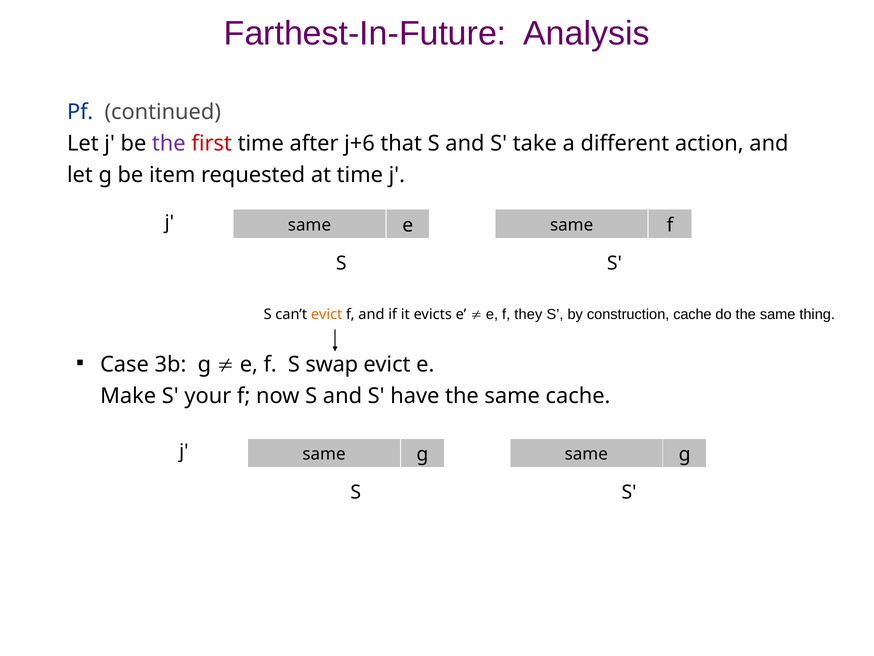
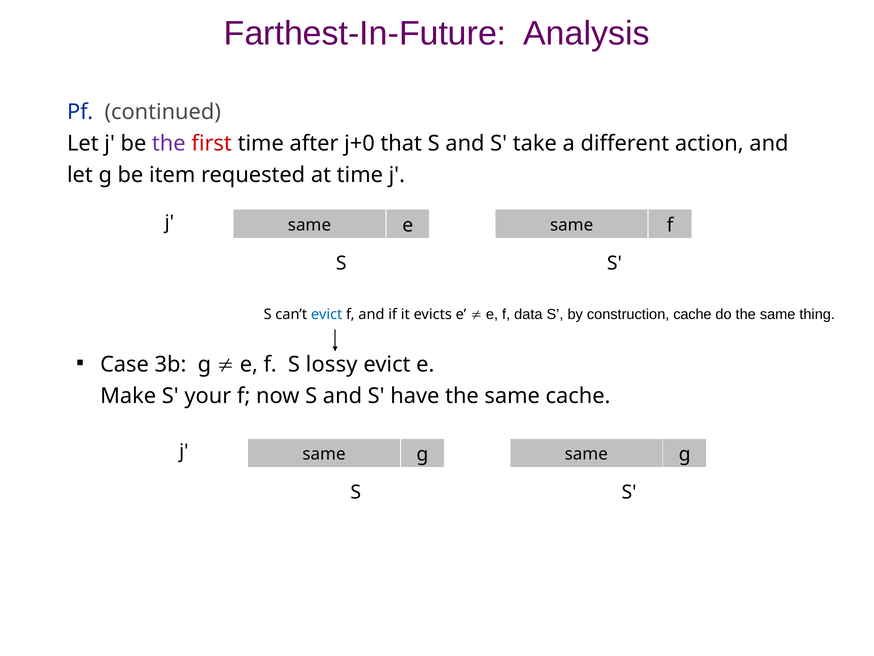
j+6: j+6 -> j+0 (360, 143)
evict colour: orange -> blue (327, 314)
they: they -> data (528, 314)
swap: swap -> lossy (332, 364)
